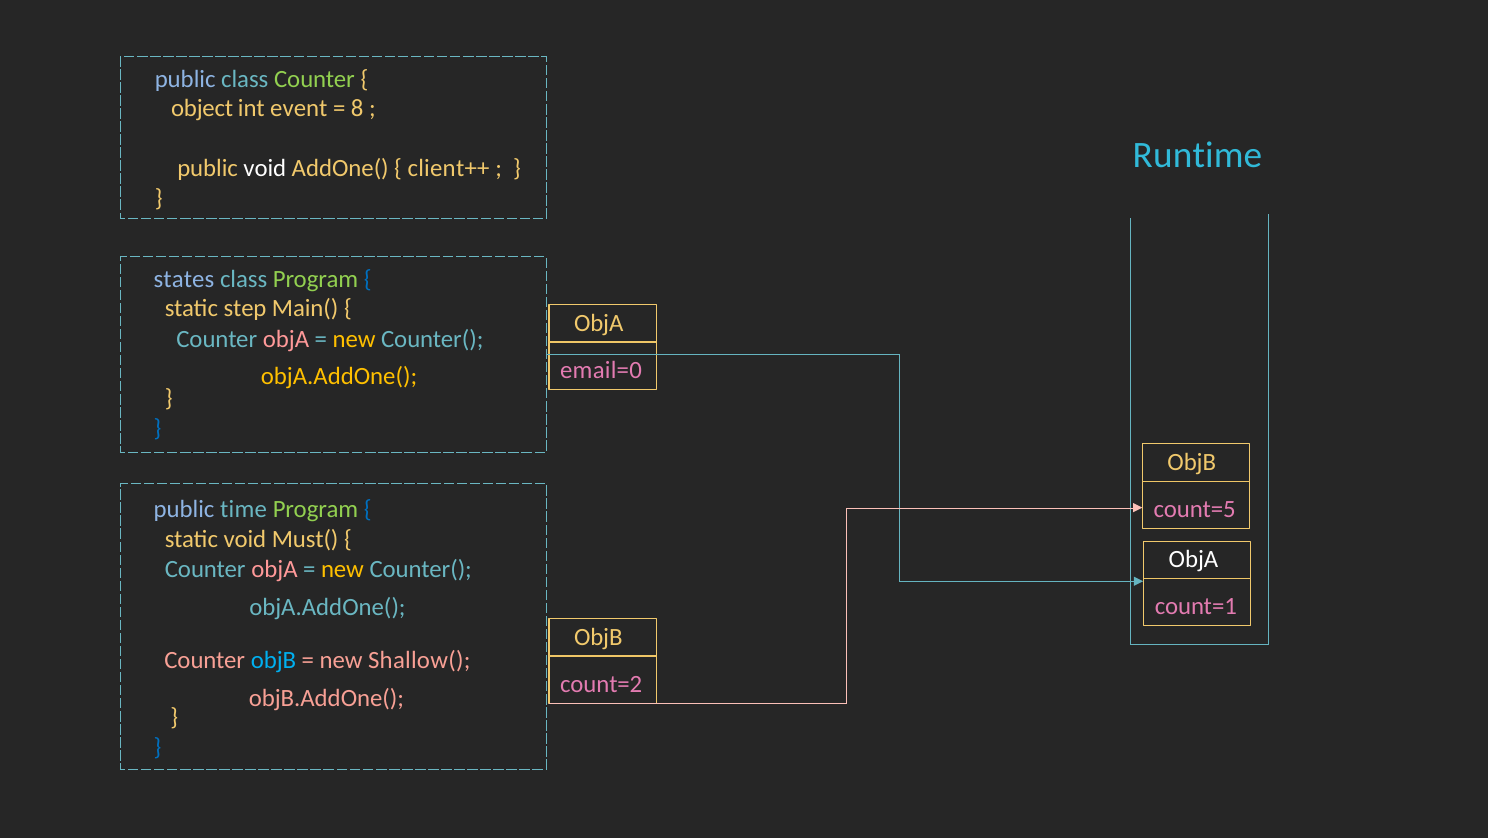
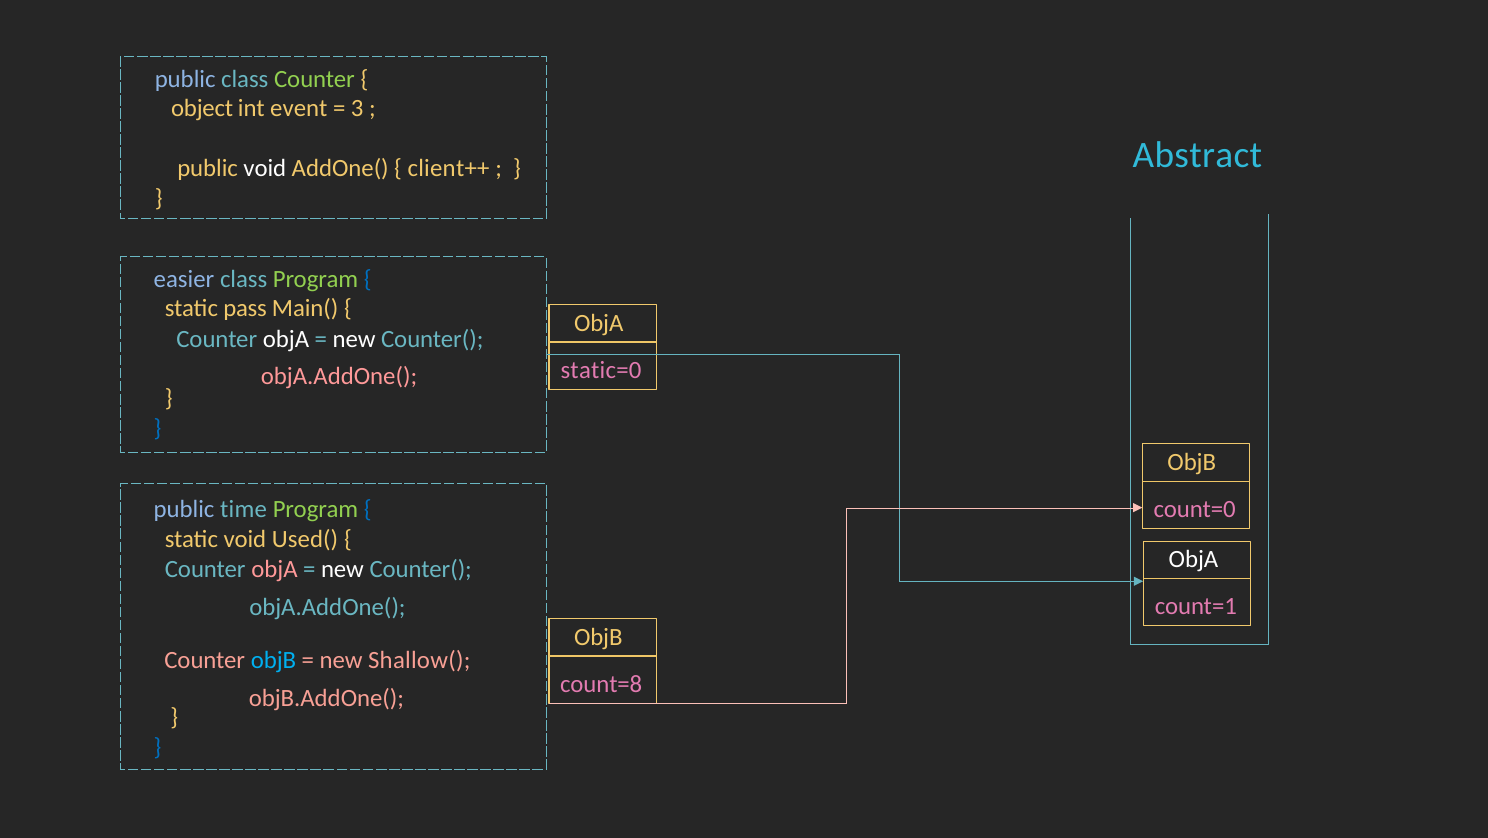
8: 8 -> 3 (357, 109)
Runtime: Runtime -> Abstract (1197, 155)
states: states -> easier (184, 279)
step: step -> pass (245, 309)
objA colour: pink -> white (286, 339)
new colour: yellow -> white (354, 339)
email=0: email=0 -> static=0 (601, 370)
objA.AddOne( colour: yellow -> pink (339, 377)
count=5: count=5 -> count=0 (1195, 509)
Must(: Must( -> Used( (305, 539)
new colour: yellow -> white (342, 569)
count=2: count=2 -> count=8 (601, 684)
